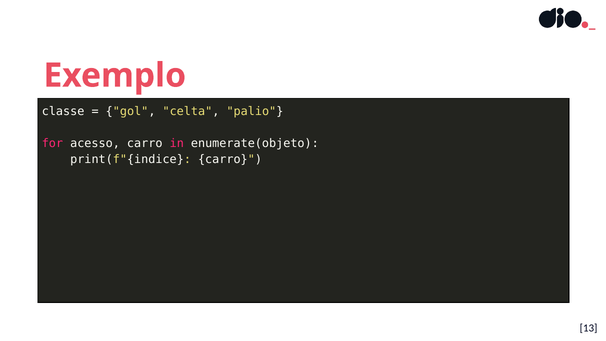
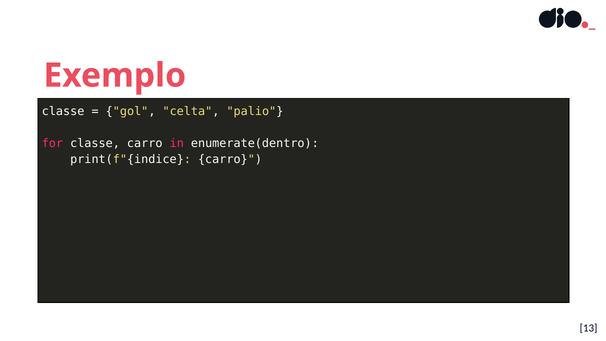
for acesso: acesso -> classe (95, 143)
enumerate(objeto: enumerate(objeto -> enumerate(dentro (255, 143)
